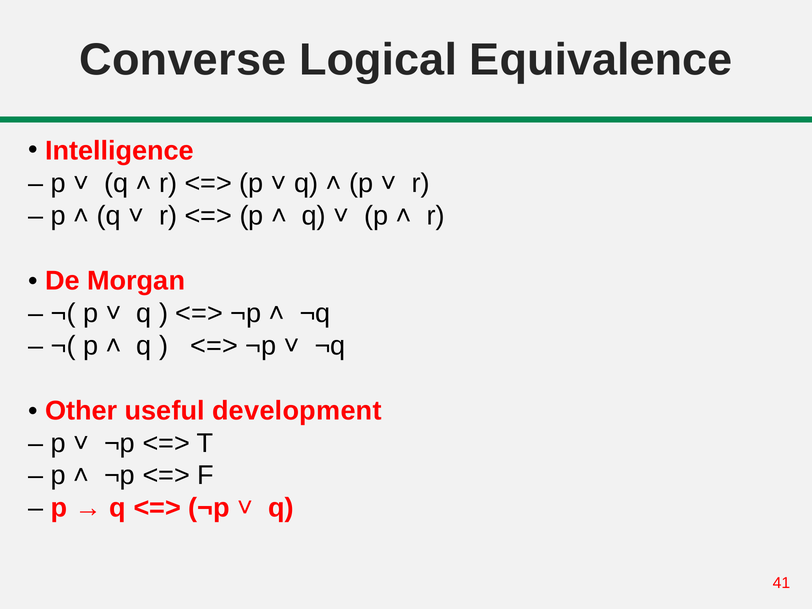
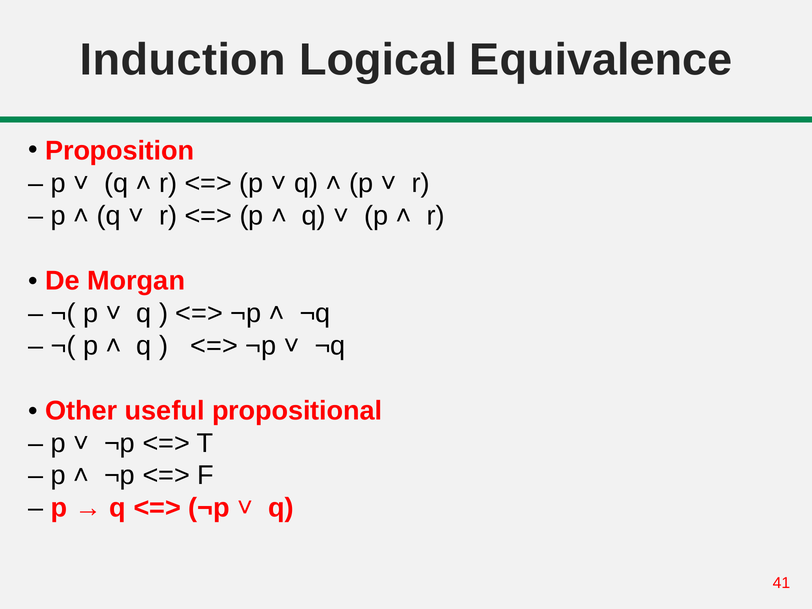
Converse: Converse -> Induction (183, 60)
Intelligence: Intelligence -> Proposition (120, 151)
development: development -> propositional (297, 411)
